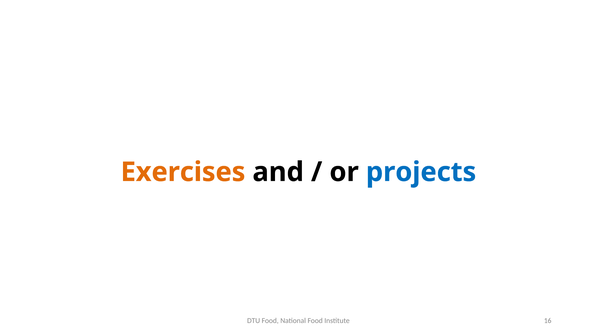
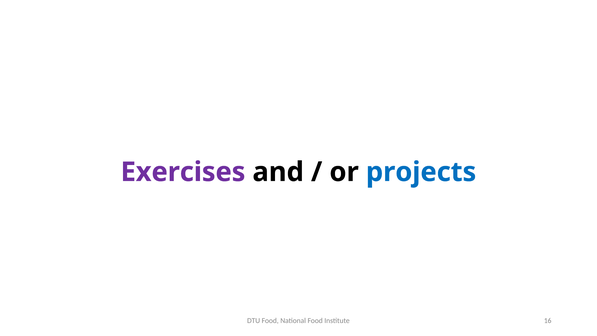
Exercises colour: orange -> purple (183, 172)
